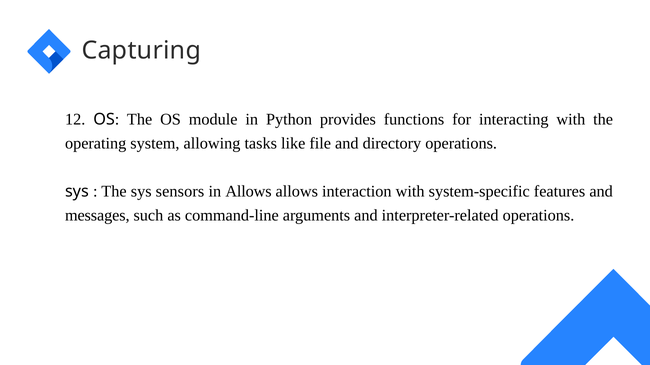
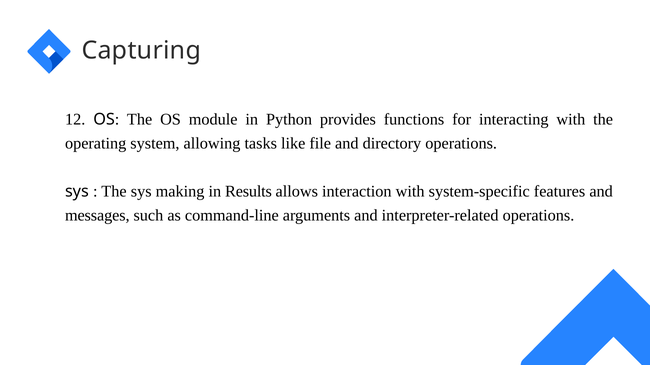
sensors: sensors -> making (180, 192)
in Allows: Allows -> Results (249, 192)
